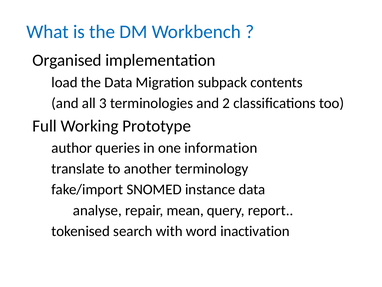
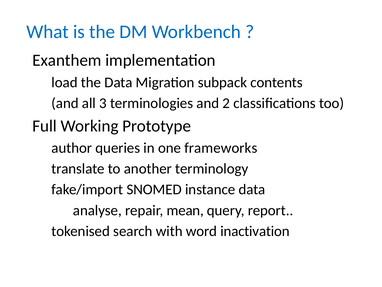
Organised: Organised -> Exanthem (67, 60)
information: information -> frameworks (221, 148)
